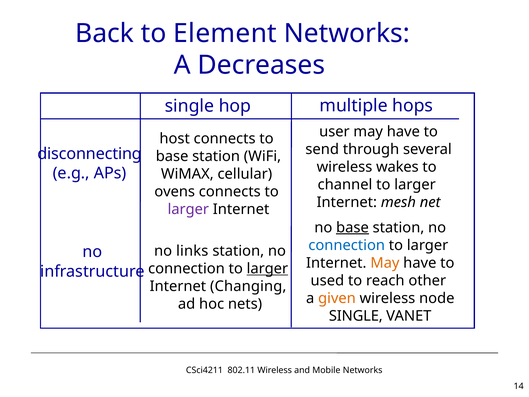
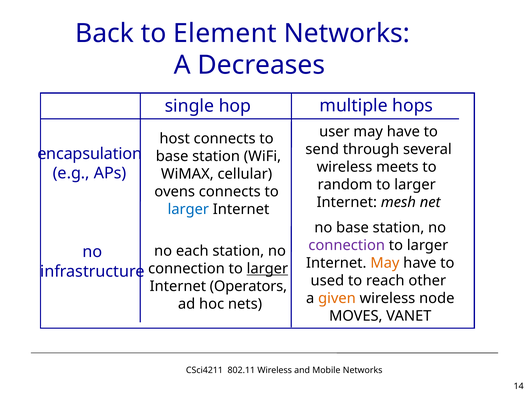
disconnecting: disconnecting -> encapsulation (90, 154)
wakes: wakes -> meets (397, 167)
channel: channel -> random (345, 184)
larger colour: purple -> blue (188, 209)
base underline: present -> none (352, 227)
connection colour: blue -> purple (347, 245)
links: links -> each (192, 251)
Changing: Changing -> Operators (248, 286)
SINGLE: SINGLE -> MOVES (356, 316)
